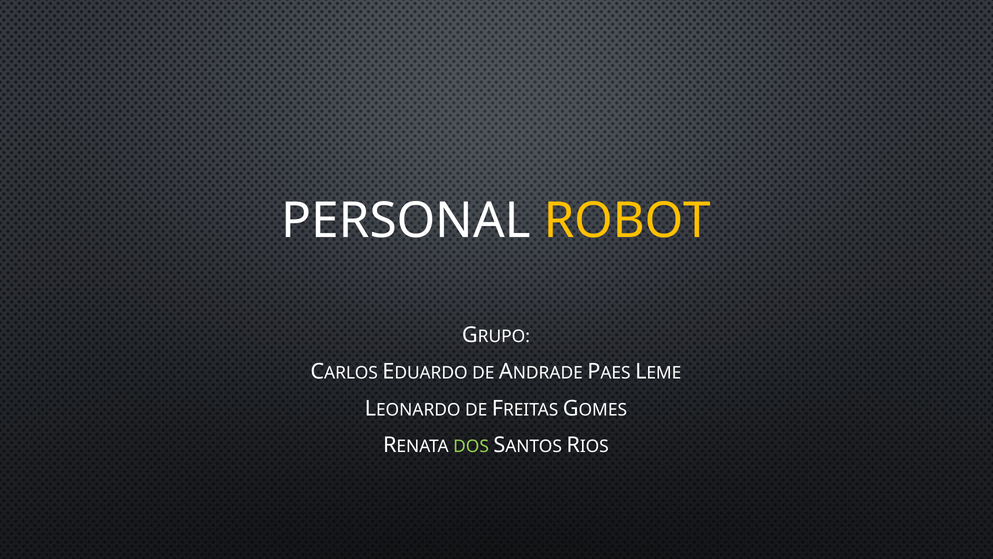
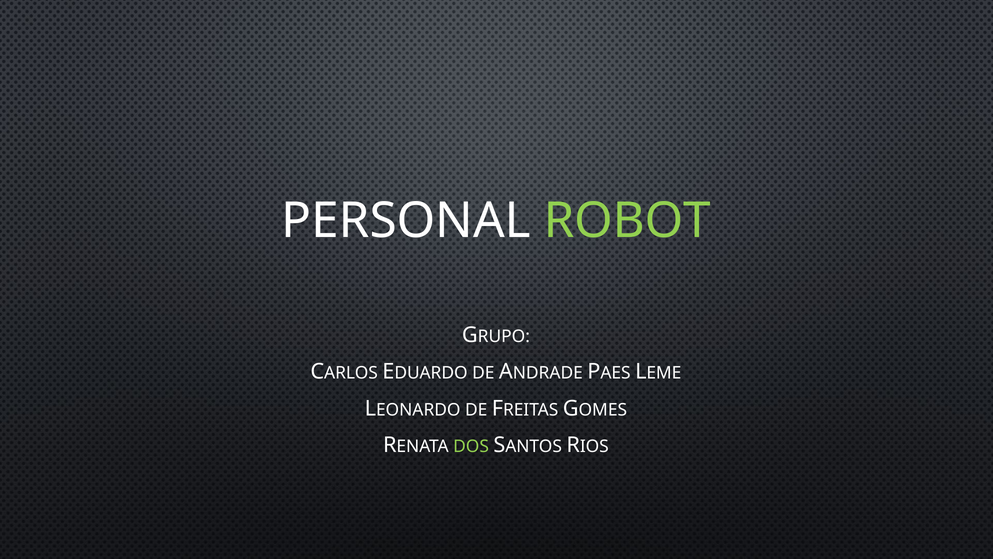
ROBOT colour: yellow -> light green (627, 221)
